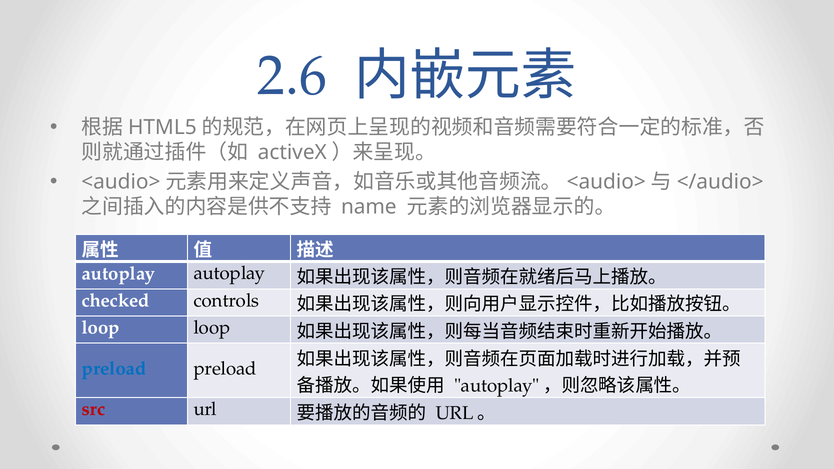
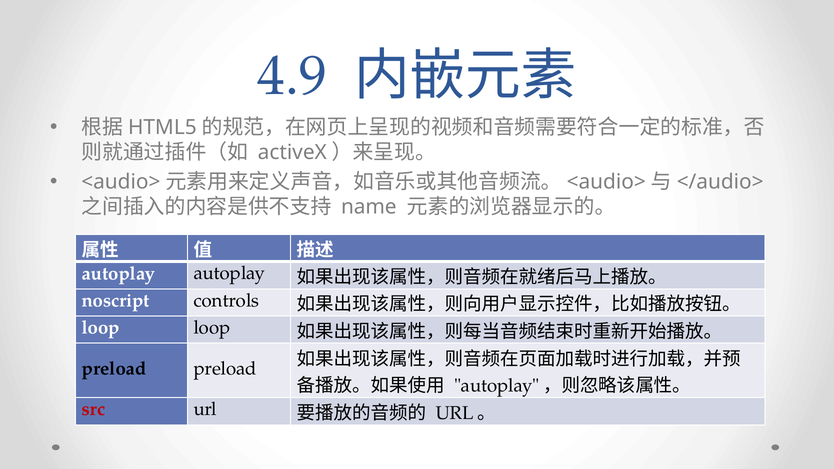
2.6: 2.6 -> 4.9 (292, 76)
checked: checked -> noscript (116, 301)
preload colour: blue -> black (114, 369)
